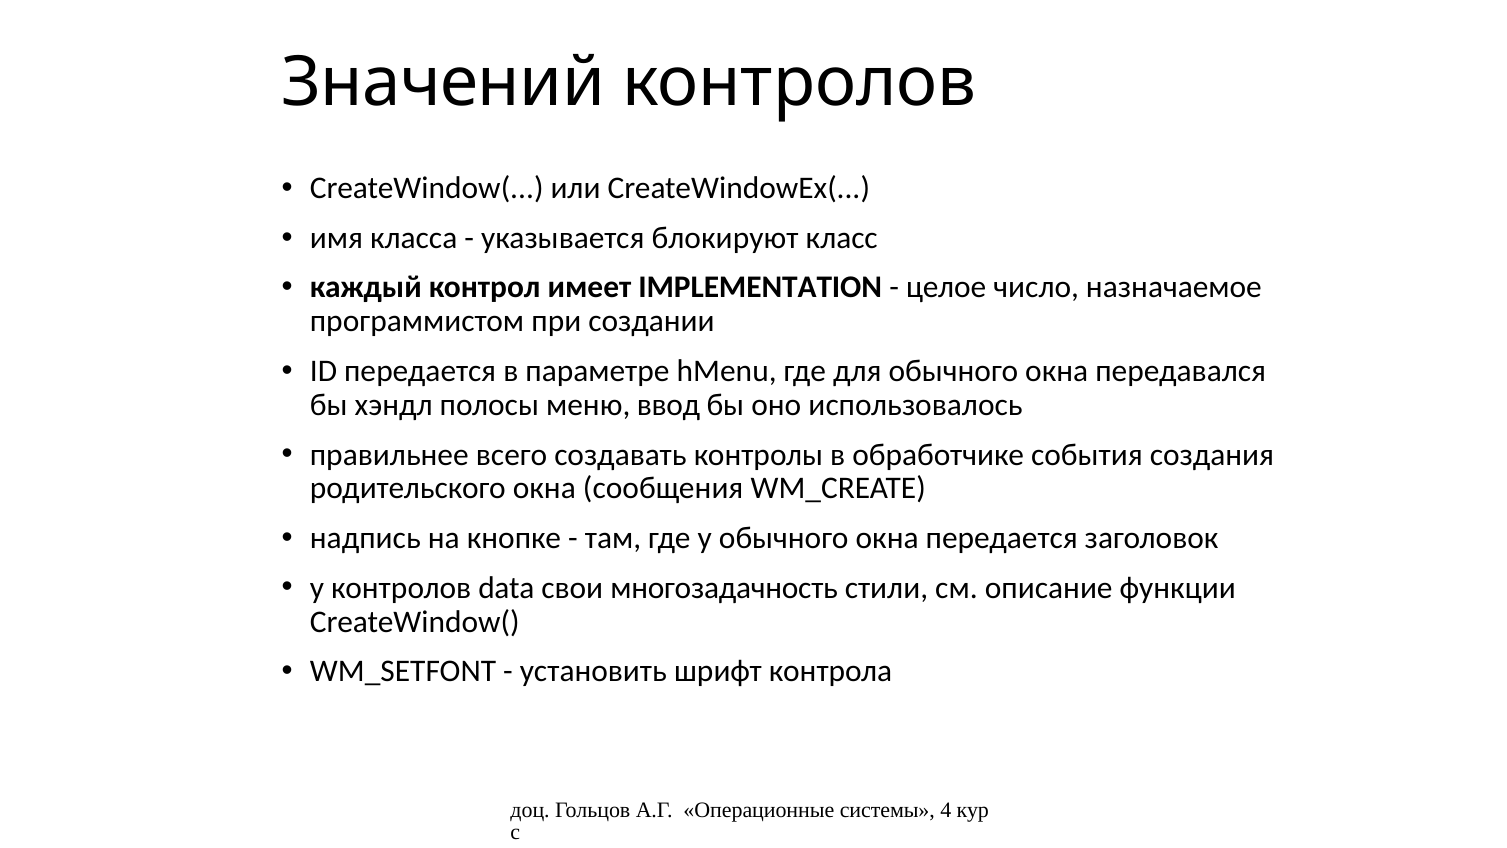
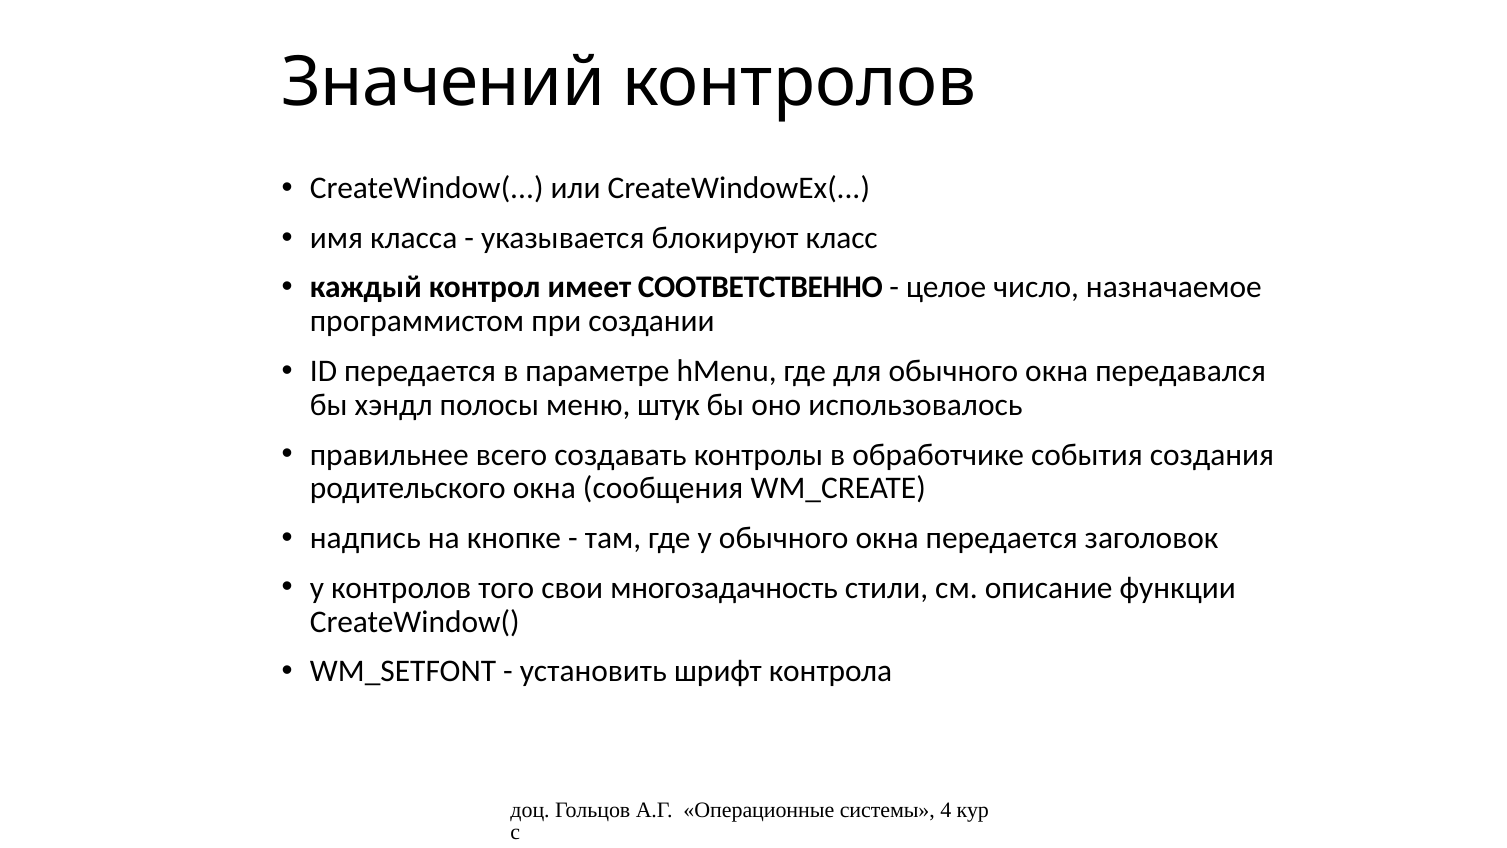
IMPLEMENTATION: IMPLEMENTATION -> СООТВЕТСТВЕННО (760, 287)
ввод: ввод -> штук (669, 405)
data: data -> того (506, 588)
